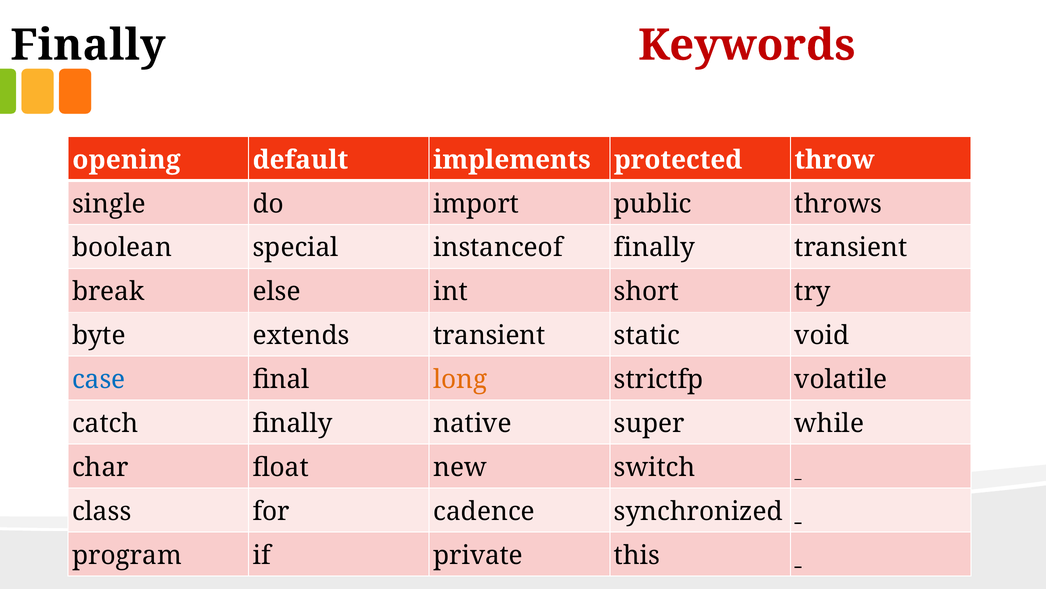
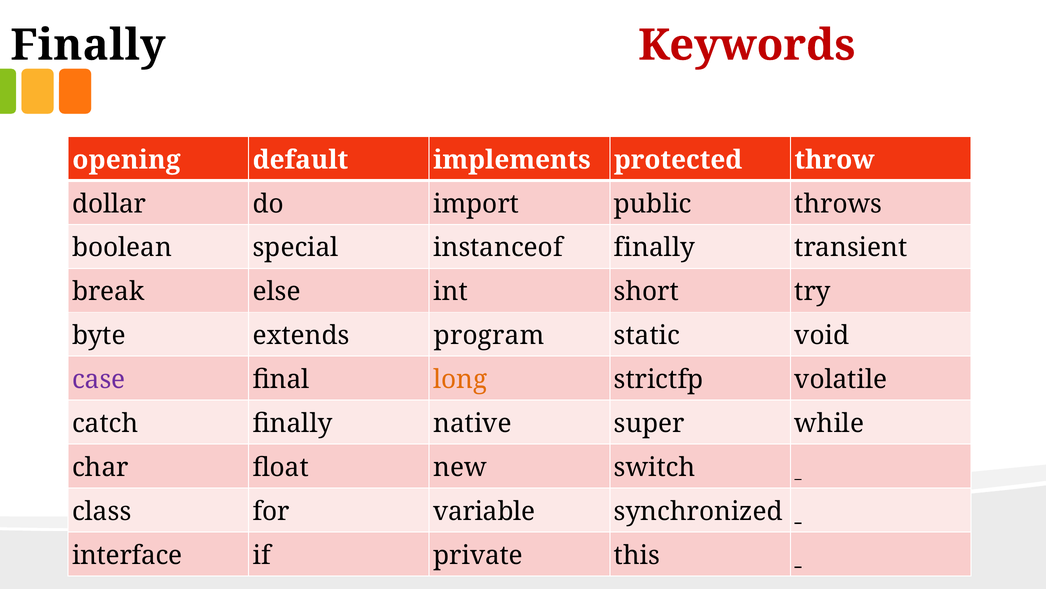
single: single -> dollar (109, 204)
extends transient: transient -> program (489, 335)
case colour: blue -> purple (99, 379)
cadence: cadence -> variable (484, 511)
program: program -> interface (127, 555)
